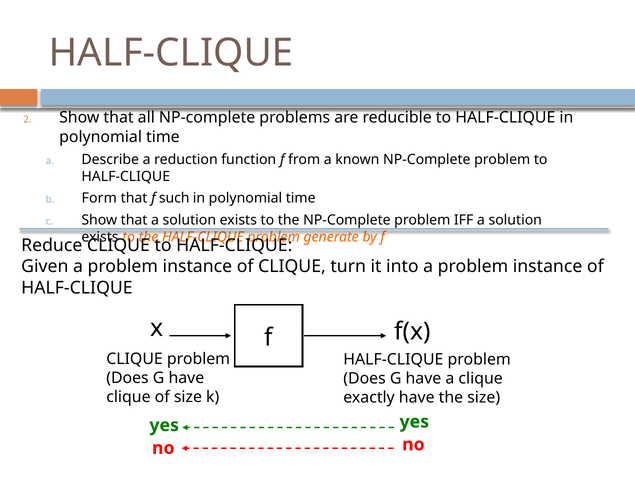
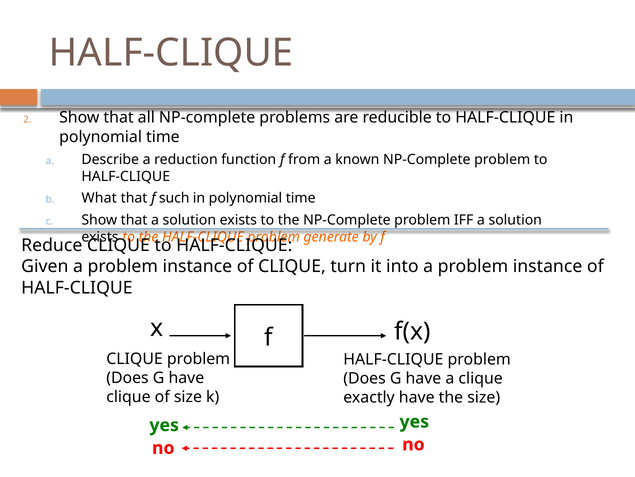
Form: Form -> What (99, 198)
